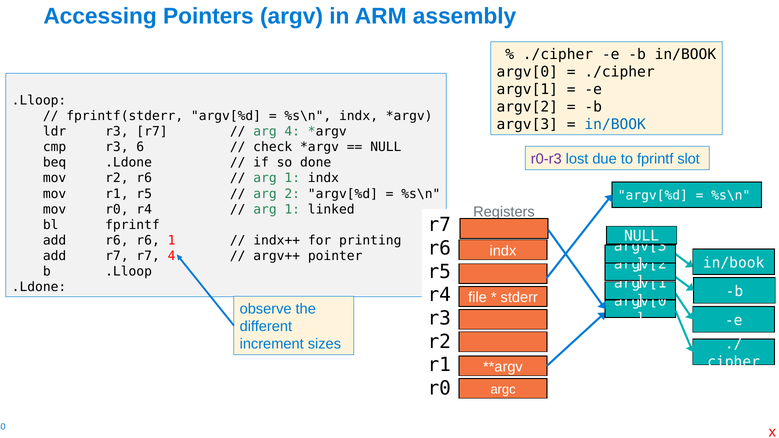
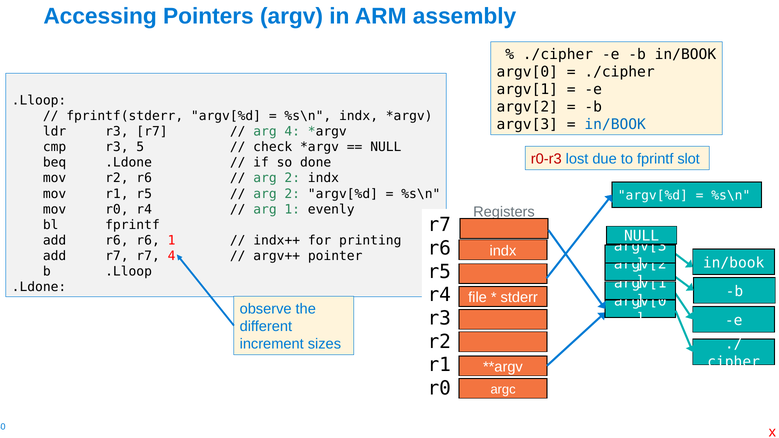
6: 6 -> 5 (140, 147)
r0-r3 colour: purple -> red (546, 159)
1: 1 -> 2 (292, 178)
linked: linked -> evenly (331, 209)
